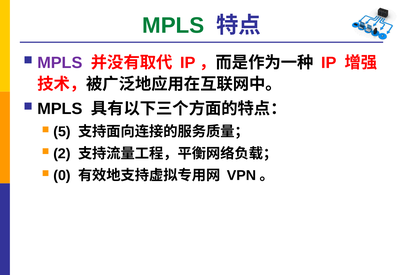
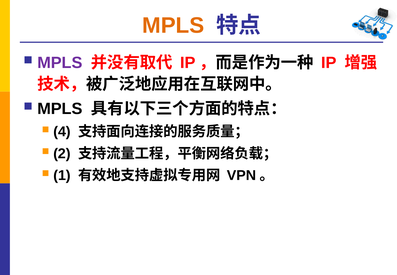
MPLS colour: green -> orange (173, 26)
5: 5 -> 4 (62, 132)
0: 0 -> 1 (62, 175)
